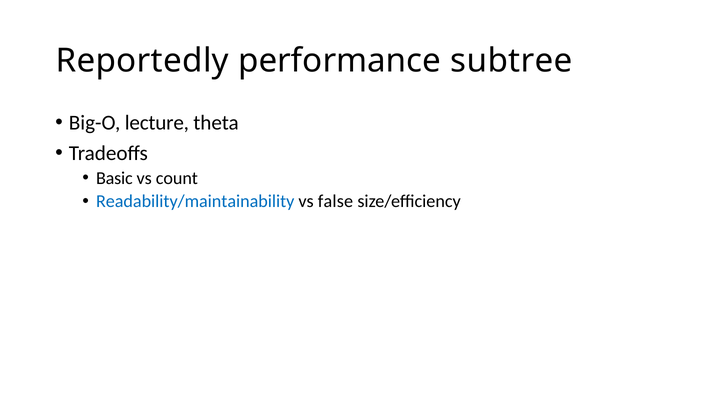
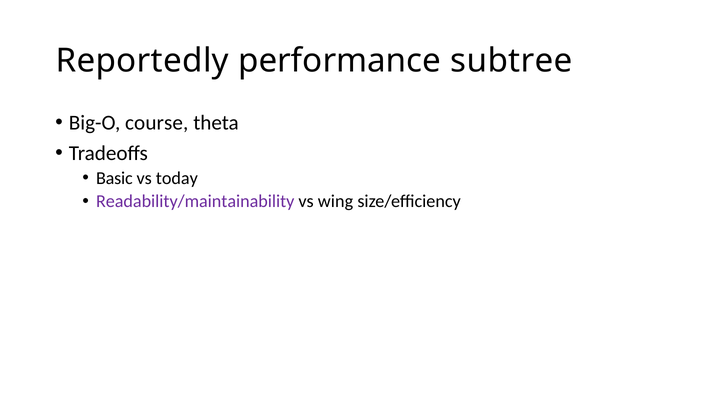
lecture: lecture -> course (157, 123)
count: count -> today (177, 178)
Readability/maintainability colour: blue -> purple (195, 201)
false: false -> wing (335, 201)
